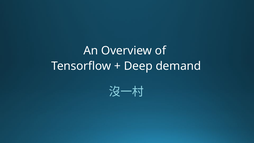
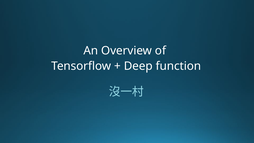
demand: demand -> function (178, 66)
